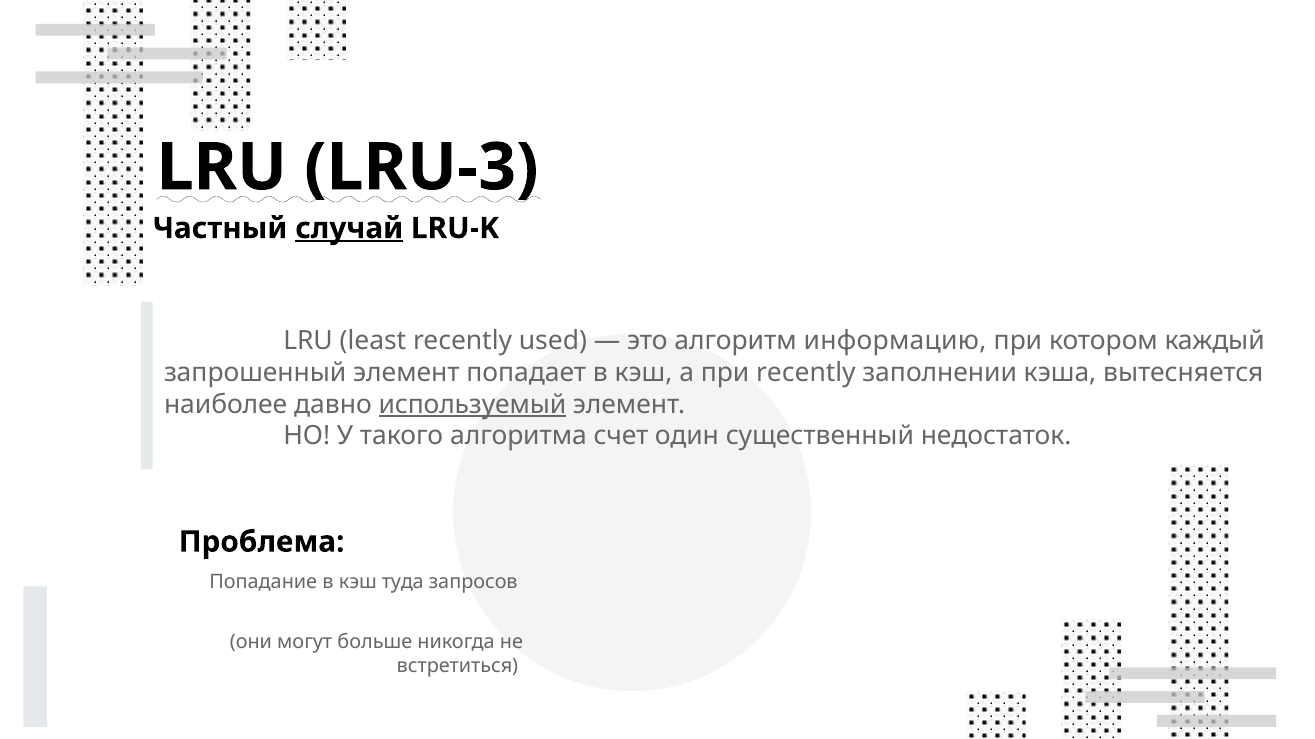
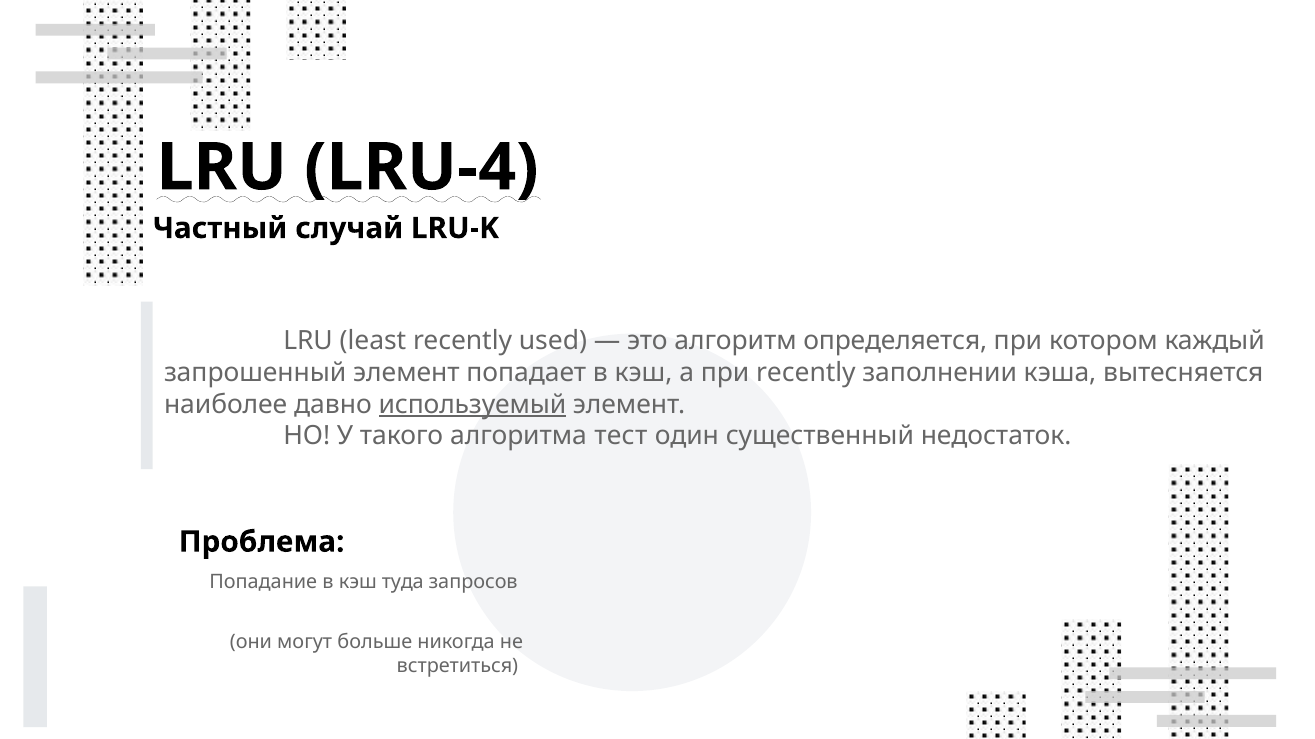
LRU-3: LRU-3 -> LRU-4 (421, 168)
случай underline: present -> none (349, 228)
информацию: информацию -> определяется (895, 341)
счет: счет -> тест (621, 437)
